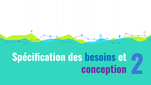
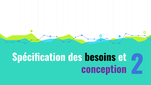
besoins colour: blue -> black (100, 58)
